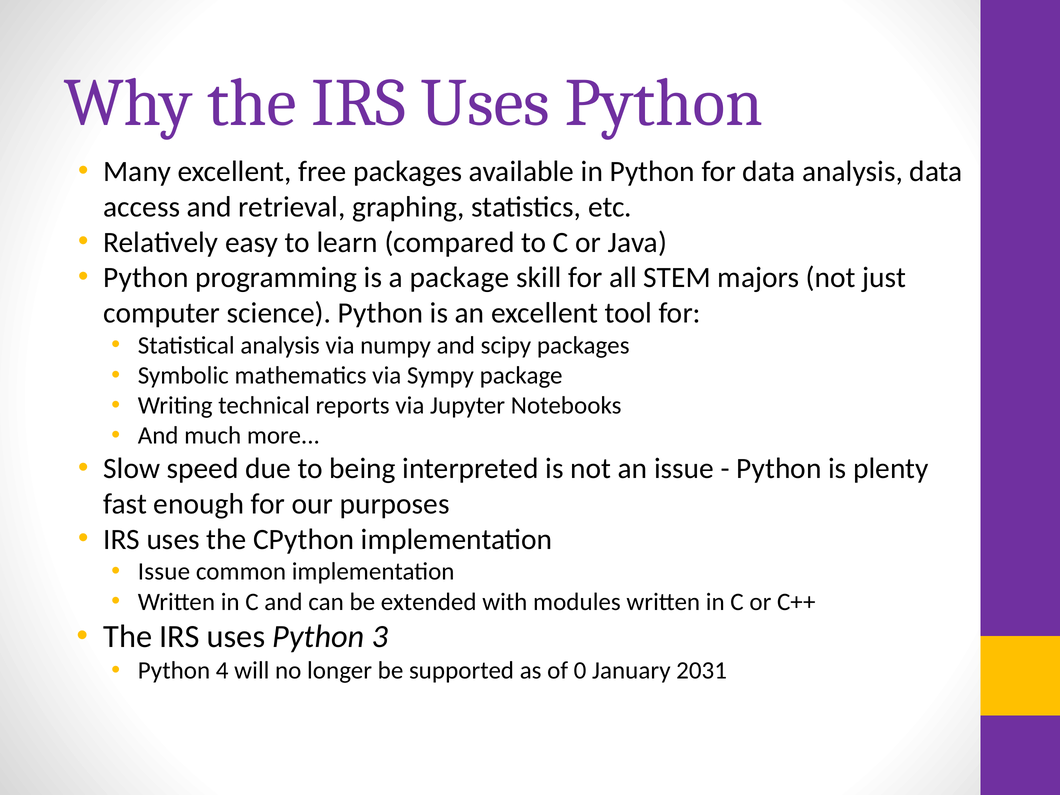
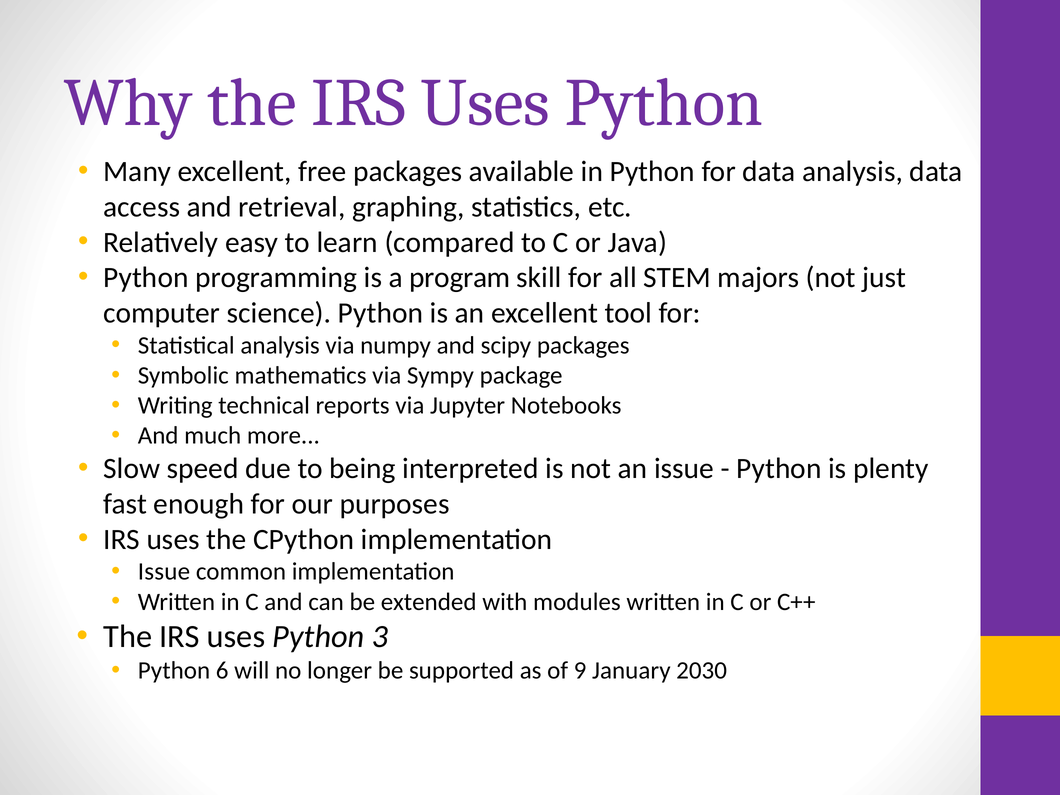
a package: package -> program (460, 278)
4: 4 -> 6 (222, 671)
0: 0 -> 9 (580, 671)
2031: 2031 -> 2030 (702, 671)
